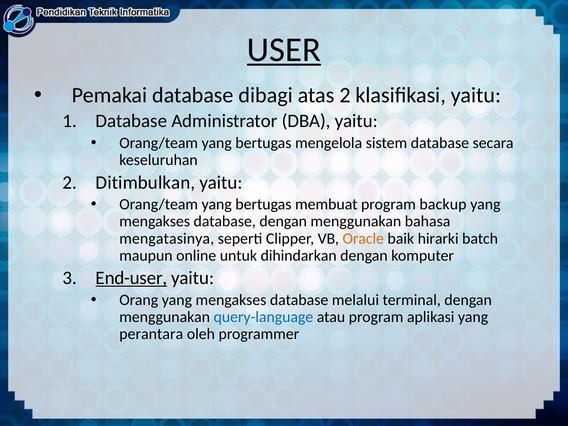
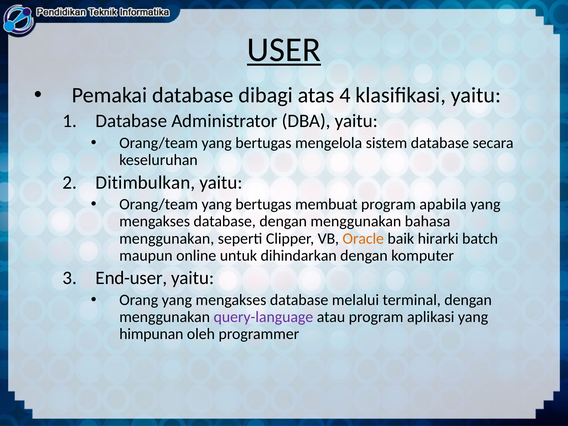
atas 2: 2 -> 4 (345, 95)
backup: backup -> apabila (443, 204)
mengatasinya: mengatasinya -> menggunakan (167, 238)
End-user underline: present -> none (131, 278)
query-language colour: blue -> purple (263, 317)
perantara: perantara -> himpunan (151, 334)
